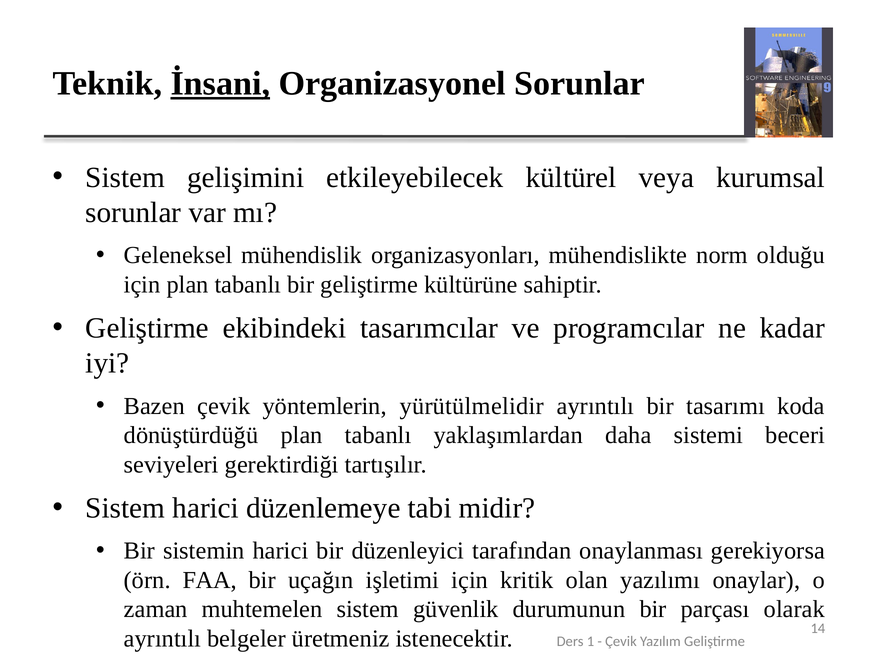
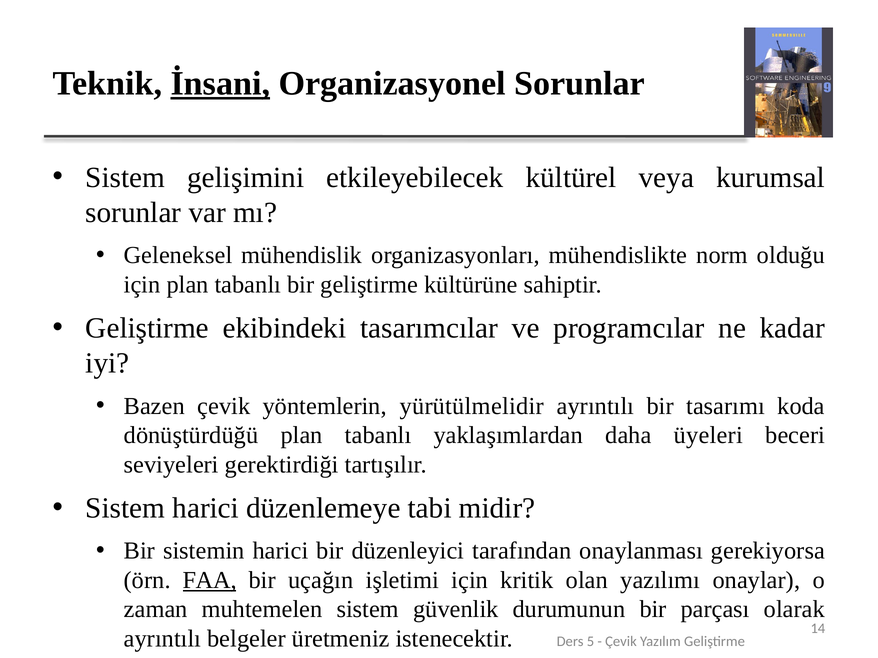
sistemi: sistemi -> üyeleri (708, 436)
FAA underline: none -> present (210, 581)
1: 1 -> 5 (590, 642)
